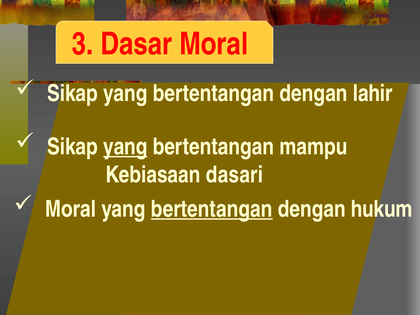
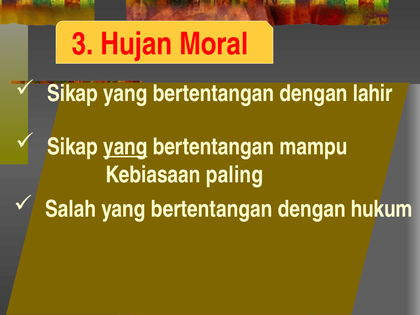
Dasar: Dasar -> Hujan (136, 44)
dasari: dasari -> paling (234, 175)
Moral: Moral -> Salah (71, 209)
bertentangan underline: present -> none (212, 209)
